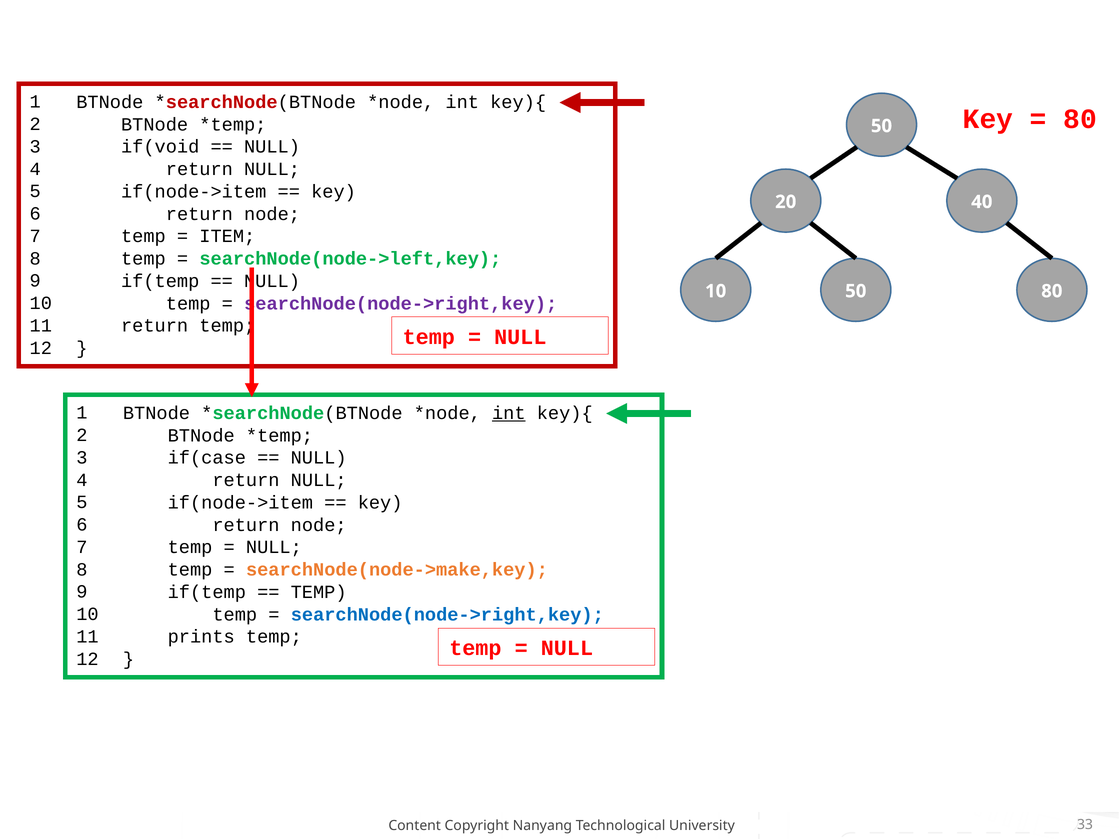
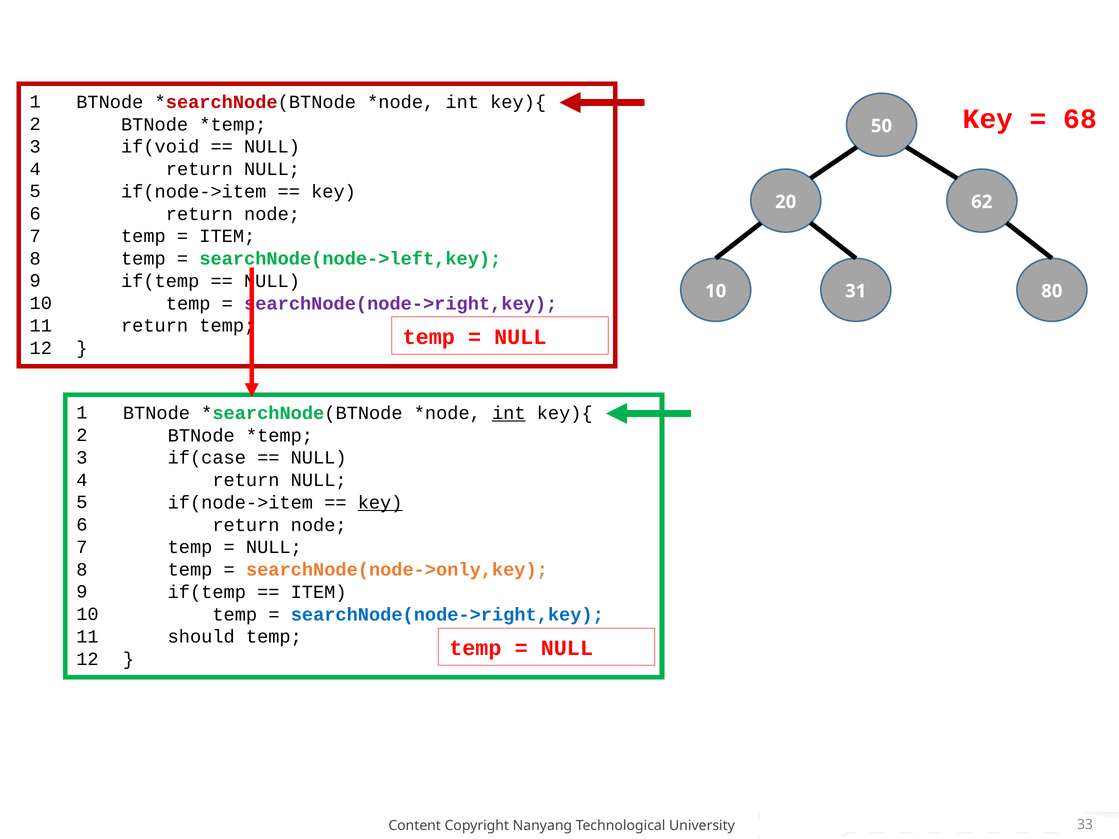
80: 80 -> 68 (1080, 119)
40: 40 -> 62 (982, 202)
10 50: 50 -> 31 (856, 291)
key underline: none -> present (380, 503)
searchNode(node->make,key: searchNode(node->make,key -> searchNode(node->only,key (397, 570)
TEMP: TEMP -> ITEM (319, 592)
prints: prints -> should (201, 637)
